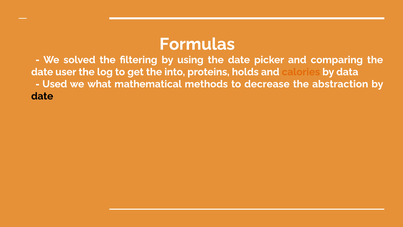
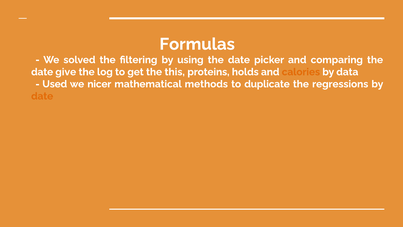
user: user -> give (66, 72)
into: into -> this (175, 72)
what: what -> nicer (99, 84)
decrease: decrease -> duplicate (267, 84)
abstraction: abstraction -> regressions (340, 84)
date colour: black -> orange (42, 96)
